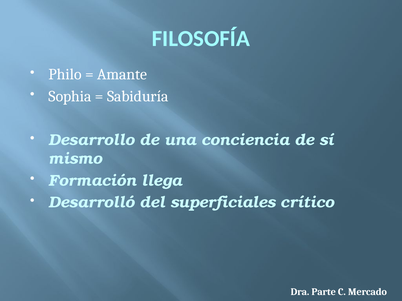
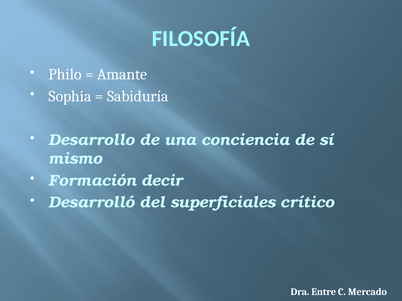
llega: llega -> decir (162, 181)
Parte: Parte -> Entre (324, 292)
